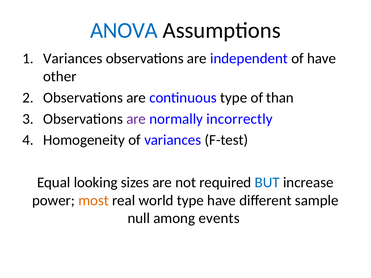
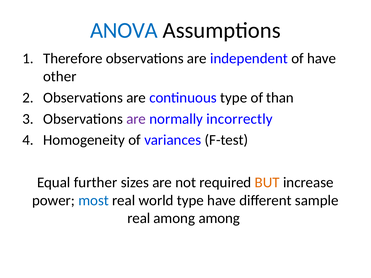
Variances: Variances -> Therefore (73, 59)
looking: looking -> further (96, 183)
BUT colour: blue -> orange (267, 183)
most colour: orange -> blue (94, 201)
null: null -> real (139, 219)
among events: events -> among (219, 219)
